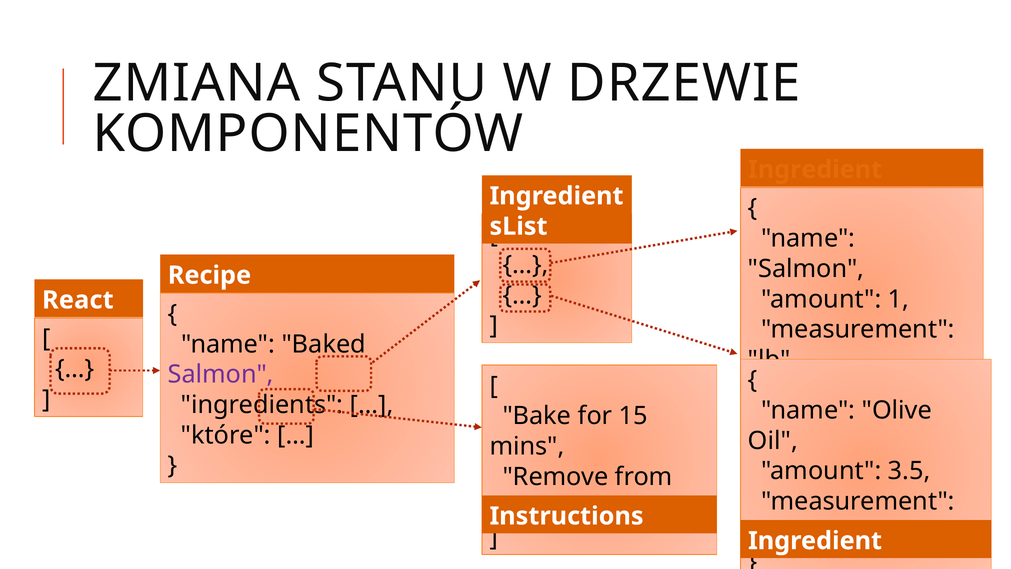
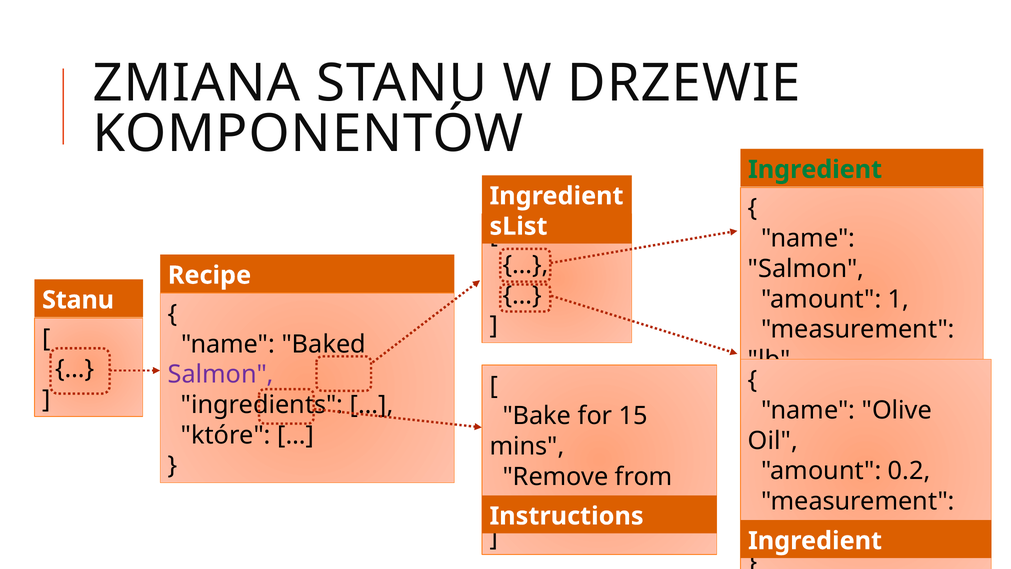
Ingredient colour: orange -> green (815, 169)
React: React -> Stanu (78, 300)
3.5: 3.5 -> 0.2 (909, 471)
